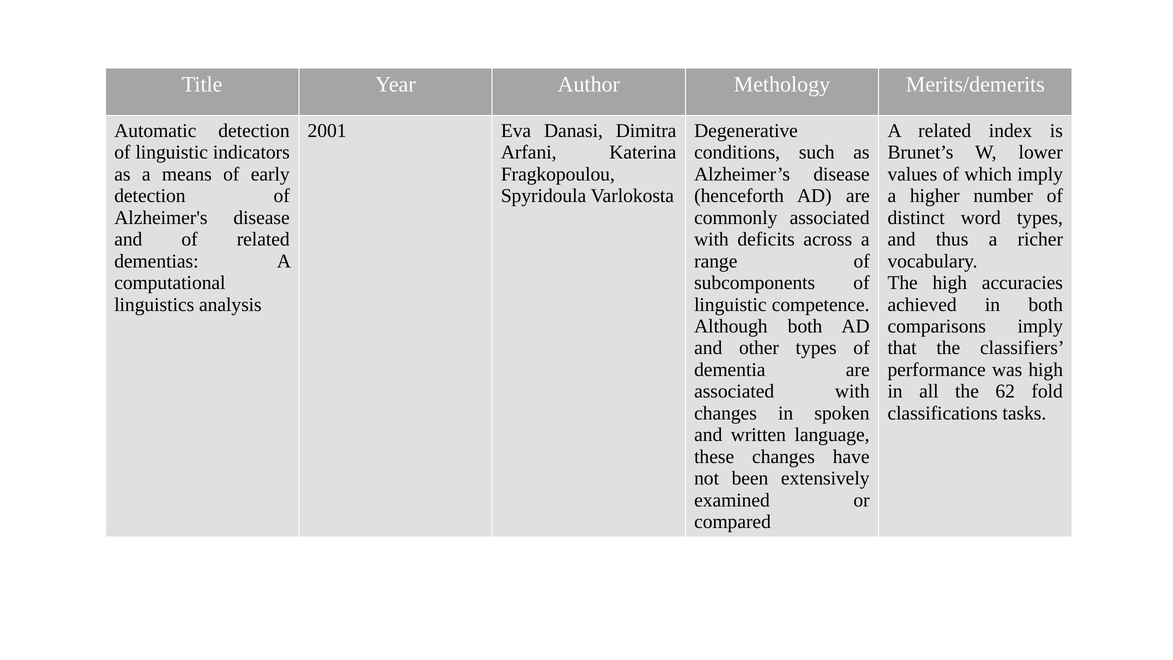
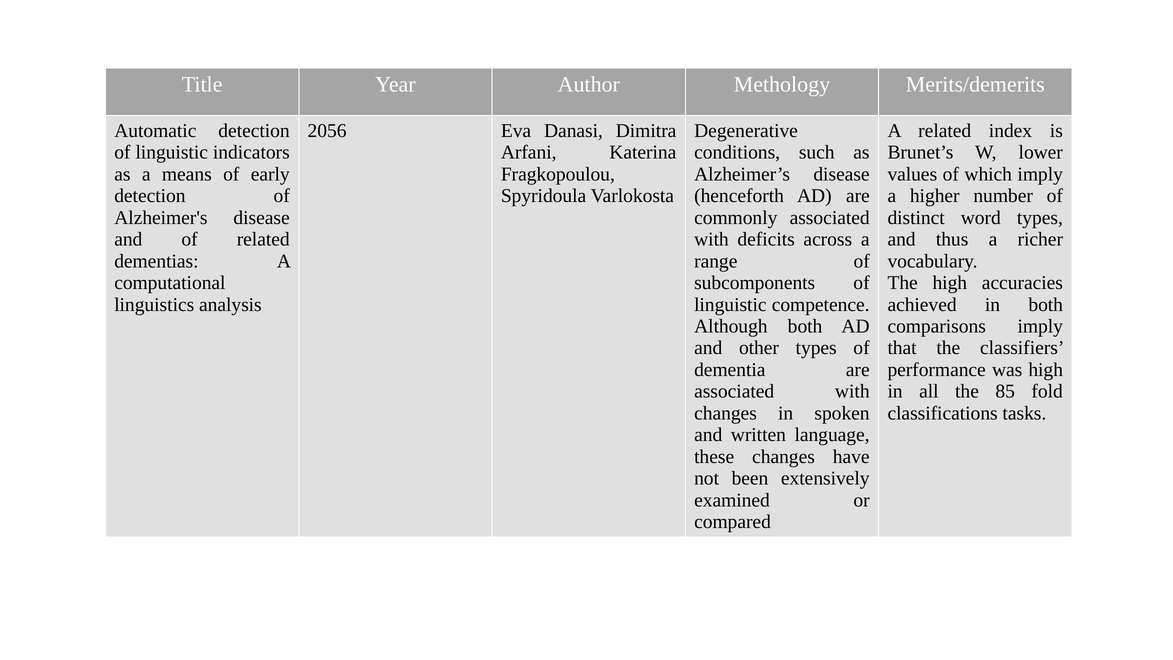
2001: 2001 -> 2056 (327, 131)
62: 62 -> 85 (1005, 391)
